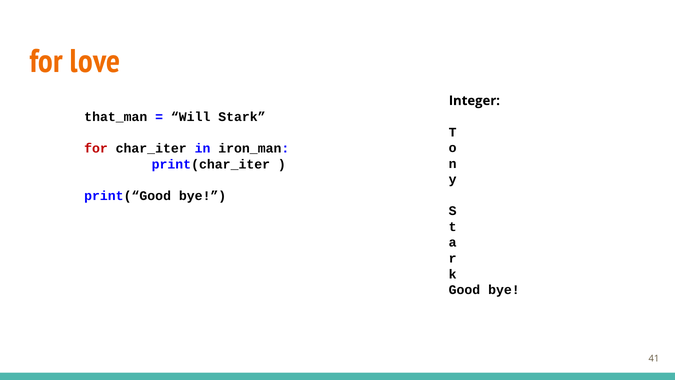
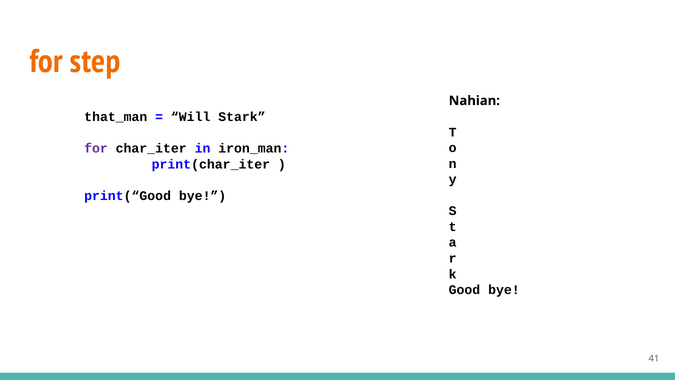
love: love -> step (95, 62)
Integer: Integer -> Nahian (474, 101)
for colour: red -> purple (96, 148)
